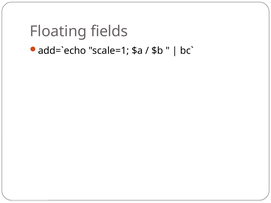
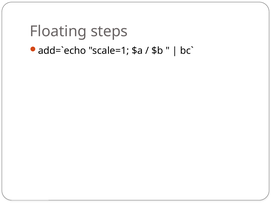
fields: fields -> steps (109, 31)
